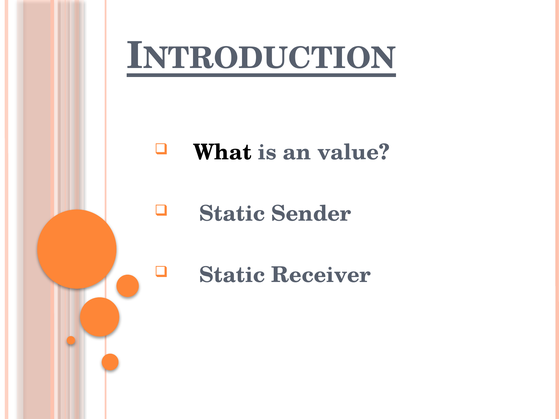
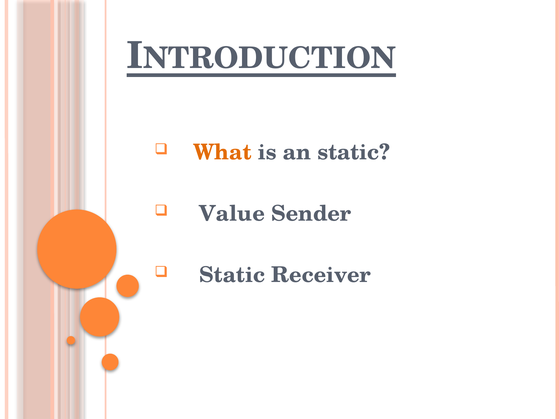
What colour: black -> orange (222, 152)
an value: value -> static (354, 152)
Static: Static -> Value (232, 214)
